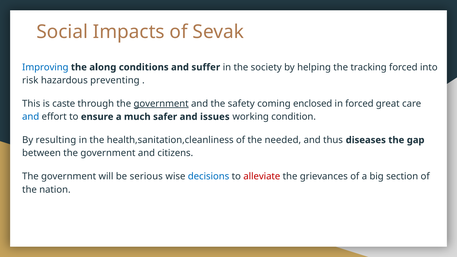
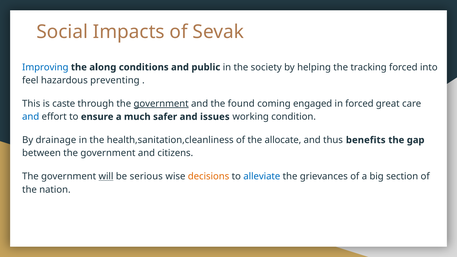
suffer: suffer -> public (206, 67)
risk: risk -> feel (30, 80)
safety: safety -> found (241, 104)
enclosed: enclosed -> engaged (313, 104)
resulting: resulting -> drainage (56, 140)
needed: needed -> allocate (283, 140)
diseases: diseases -> benefits (366, 140)
will underline: none -> present (106, 176)
decisions colour: blue -> orange (209, 176)
alleviate colour: red -> blue (262, 176)
